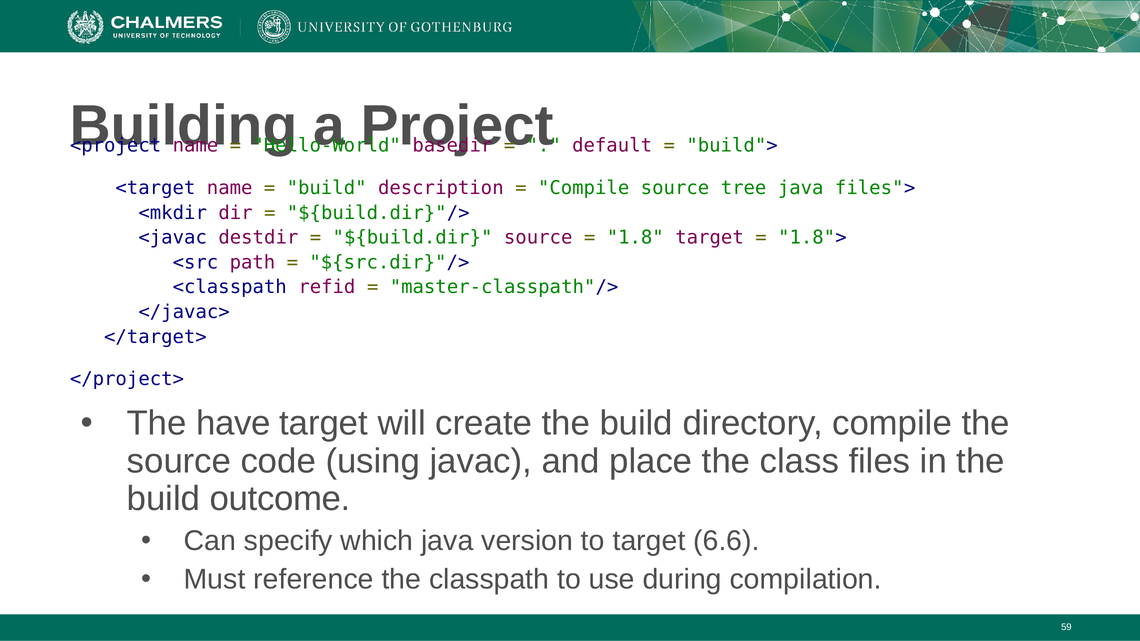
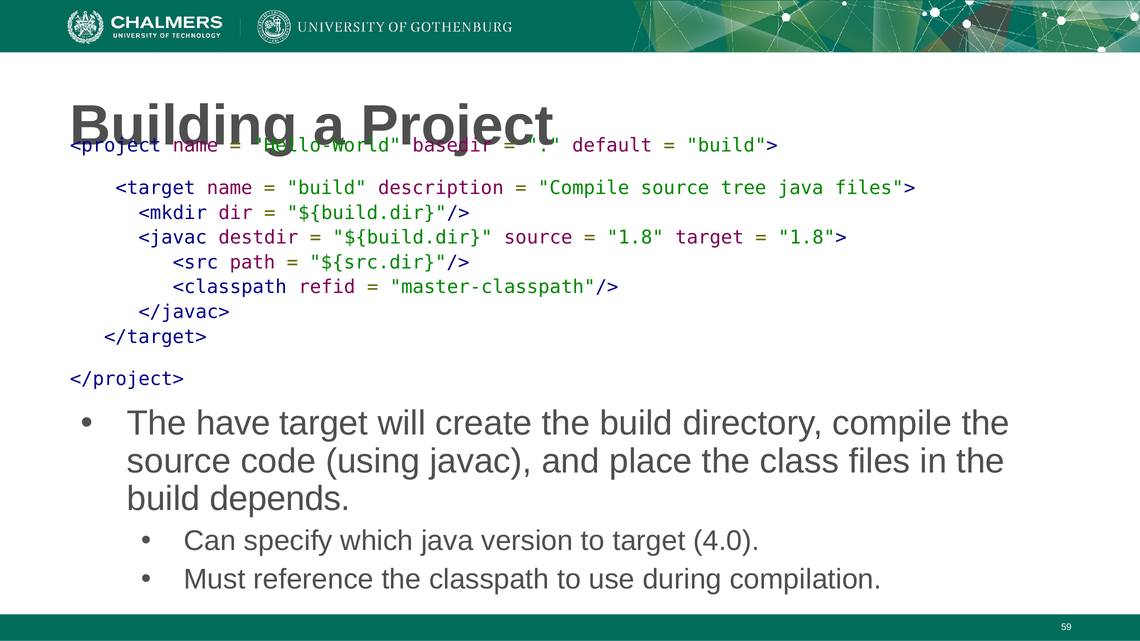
outcome: outcome -> depends (280, 499)
6.6: 6.6 -> 4.0 (726, 541)
